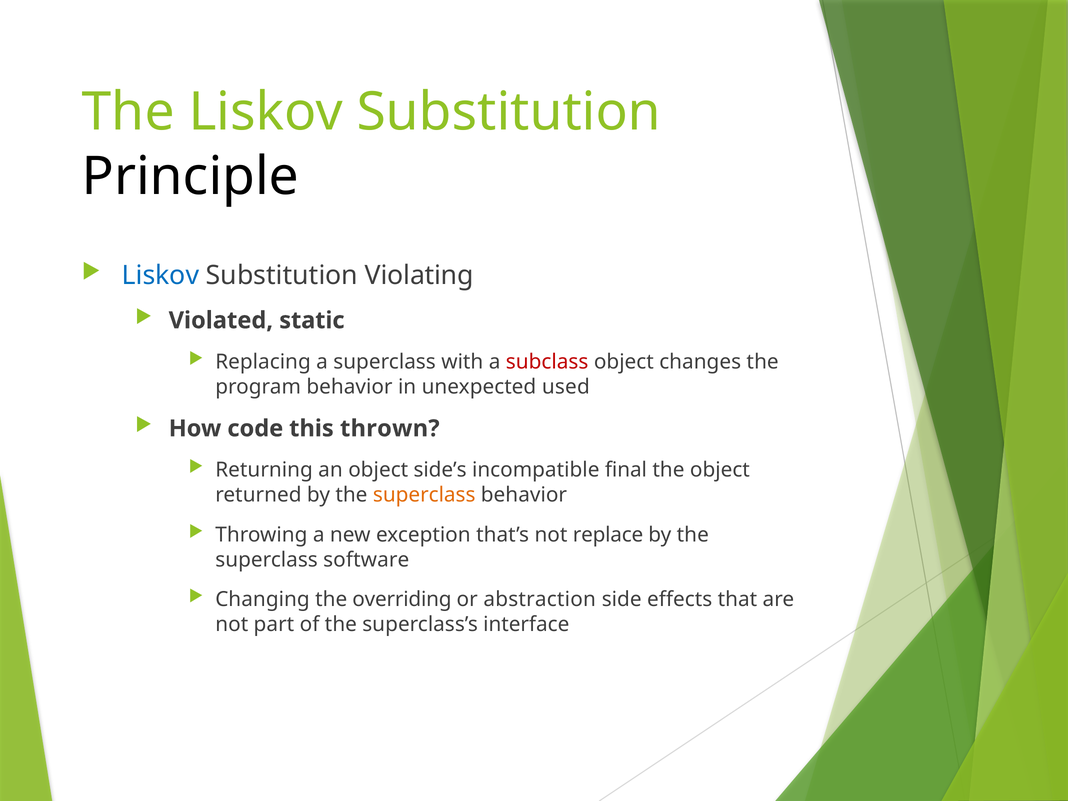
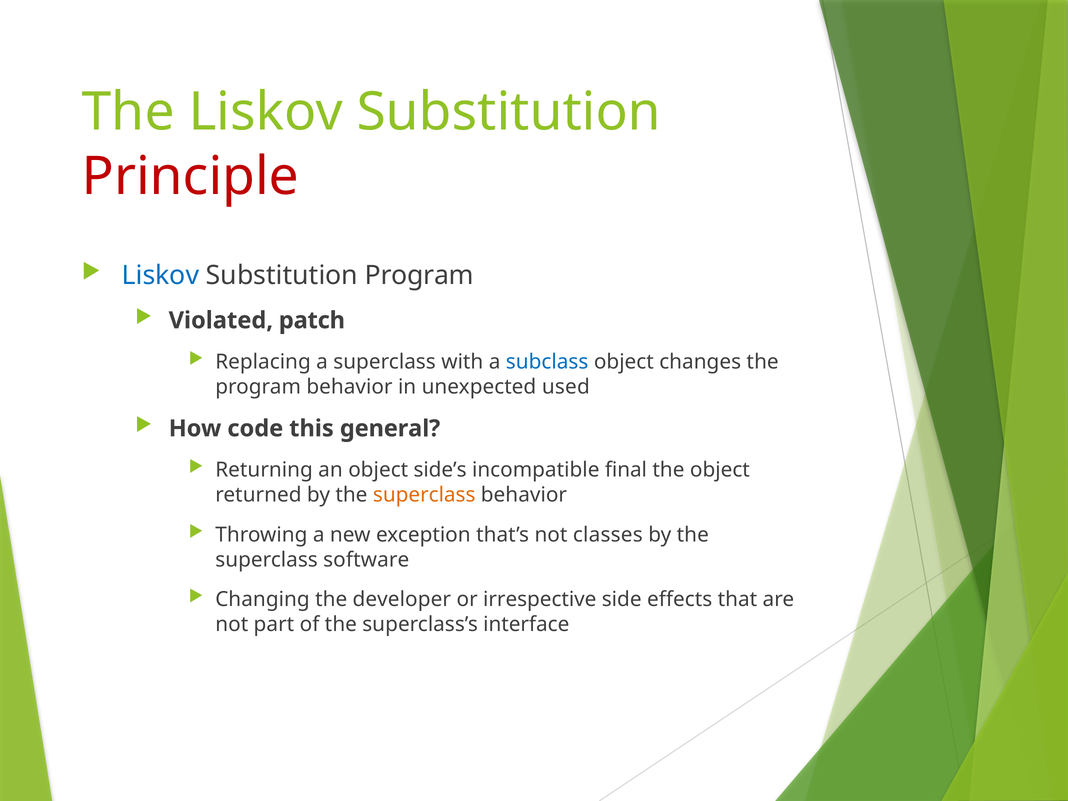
Principle colour: black -> red (190, 176)
Substitution Violating: Violating -> Program (419, 276)
static: static -> patch (312, 320)
subclass colour: red -> blue (547, 362)
thrown: thrown -> general (390, 428)
replace: replace -> classes (608, 535)
overriding: overriding -> developer (402, 599)
abstraction: abstraction -> irrespective (540, 599)
